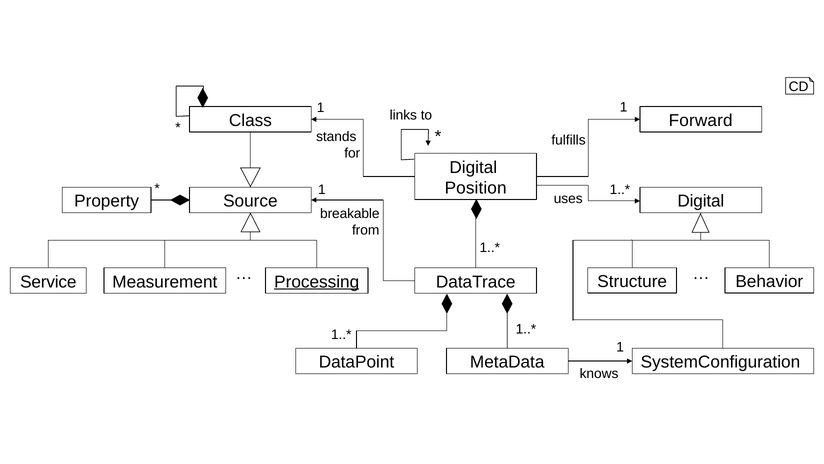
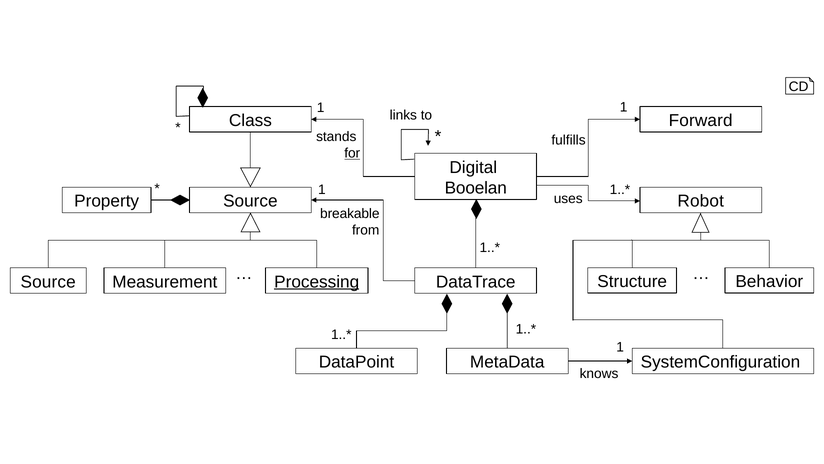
for underline: none -> present (352, 153)
Position: Position -> Booelan (476, 188)
Digital: Digital -> Robot (701, 201)
Service: Service -> Source (48, 282)
